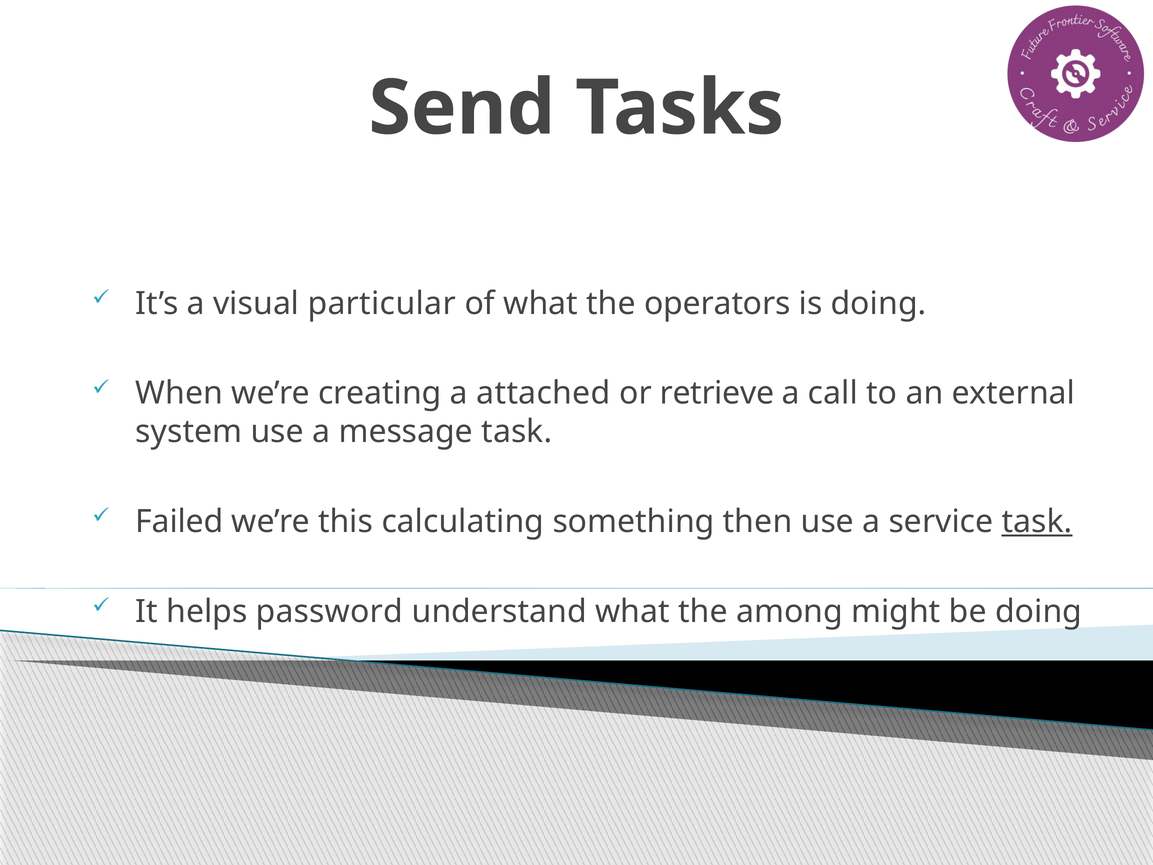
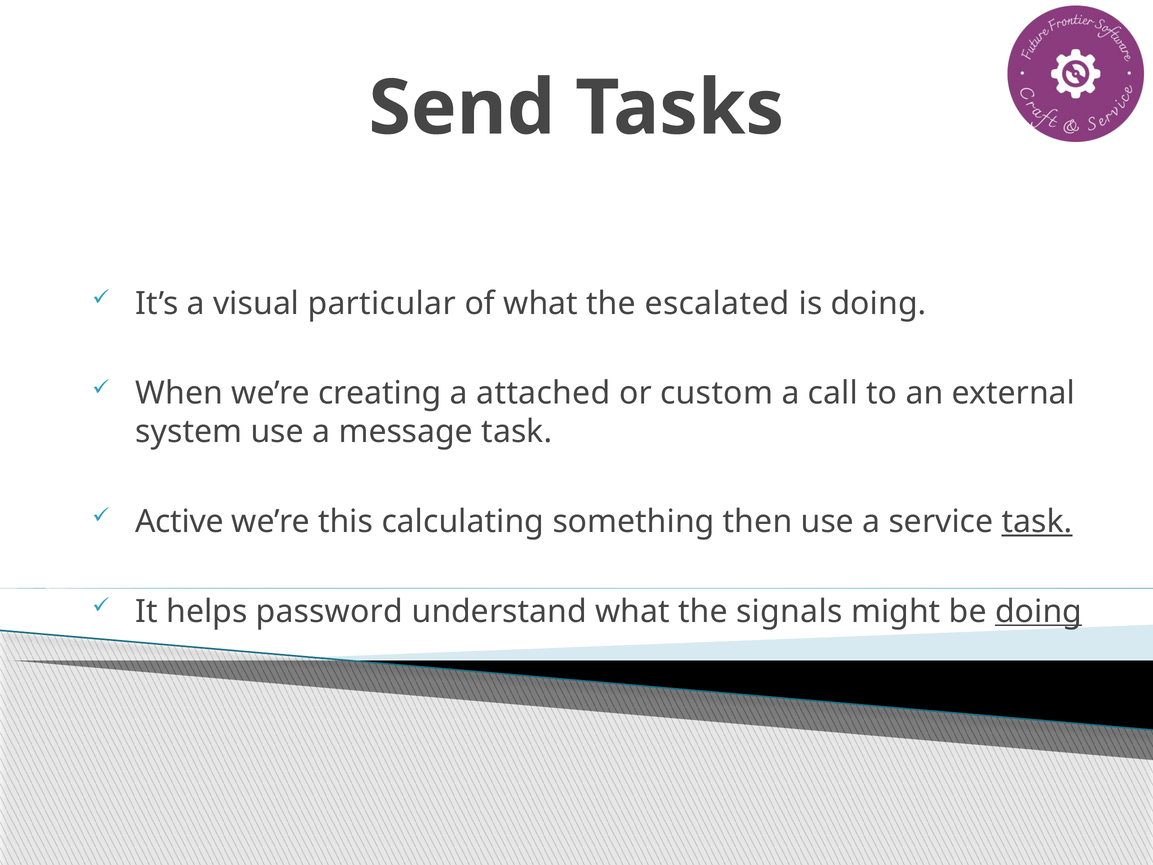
operators: operators -> escalated (717, 303)
retrieve: retrieve -> custom (717, 393)
Failed: Failed -> Active (179, 521)
among: among -> signals (789, 611)
doing underline: none -> present (1039, 611)
